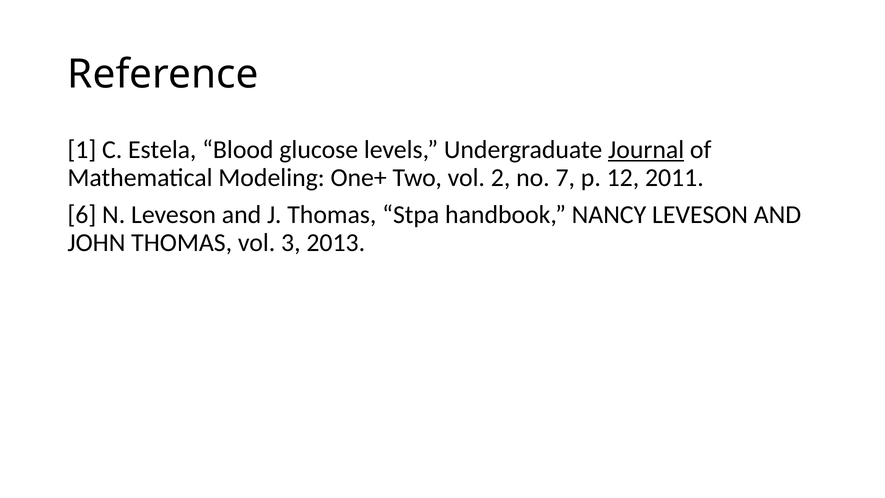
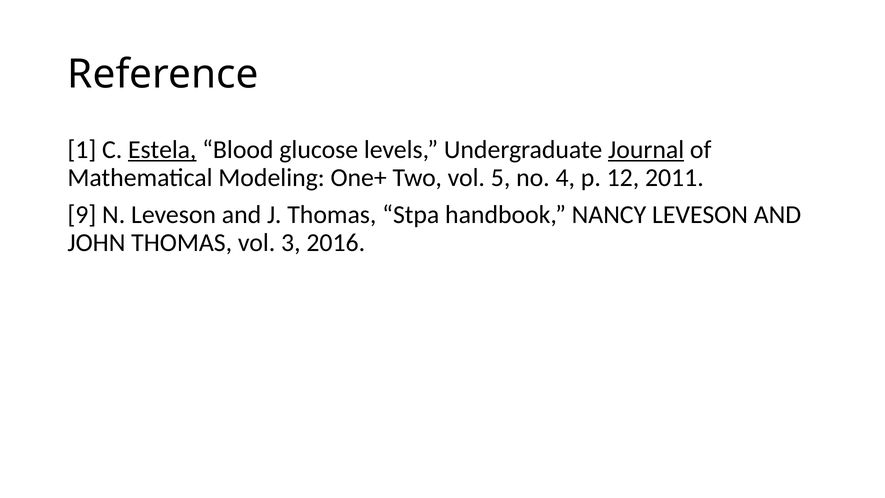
Estela underline: none -> present (162, 150)
2: 2 -> 5 (501, 178)
7: 7 -> 4 (565, 178)
6: 6 -> 9 (82, 215)
2013: 2013 -> 2016 (336, 243)
